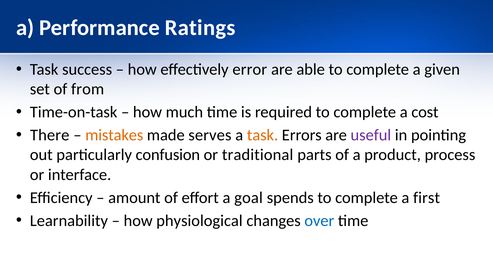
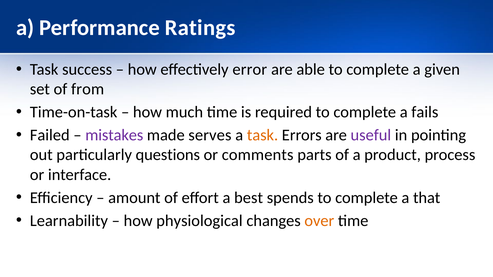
cost: cost -> fails (425, 112)
There: There -> Failed (50, 135)
mistakes colour: orange -> purple (114, 135)
confusion: confusion -> questions (168, 155)
traditional: traditional -> comments (258, 155)
goal: goal -> best (249, 198)
first: first -> that (427, 198)
over colour: blue -> orange (319, 221)
